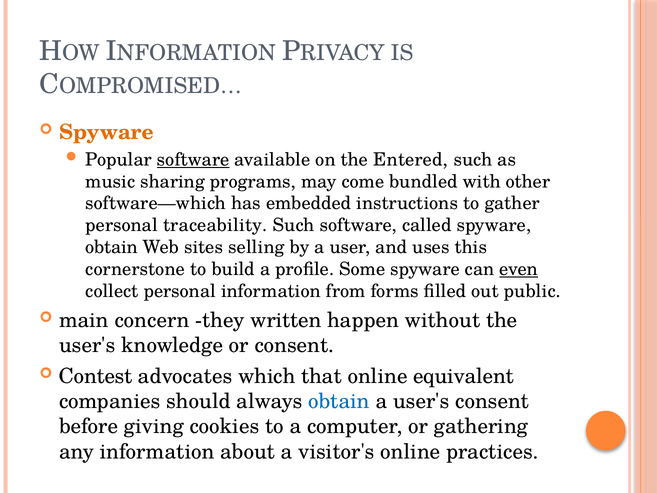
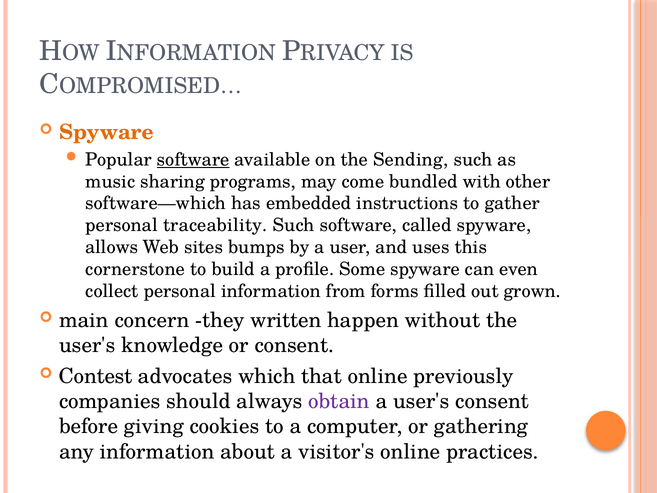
Entered: Entered -> Sending (411, 159)
obtain: obtain -> allows (112, 247)
selling: selling -> bumps (257, 247)
even underline: present -> none (519, 269)
public: public -> grown (532, 291)
equivalent: equivalent -> previously (463, 376)
obtain colour: blue -> purple (339, 401)
